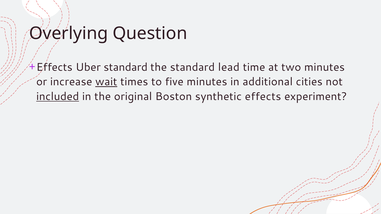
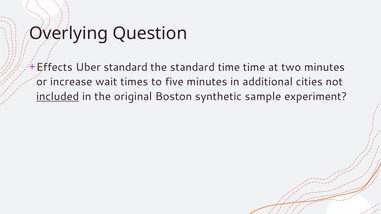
standard lead: lead -> time (229, 67)
wait underline: present -> none (106, 82)
synthetic effects: effects -> sample (263, 97)
